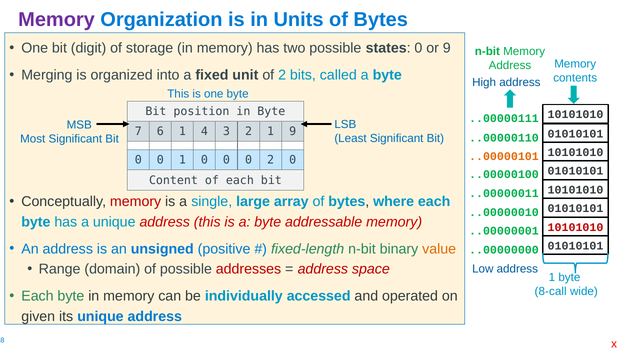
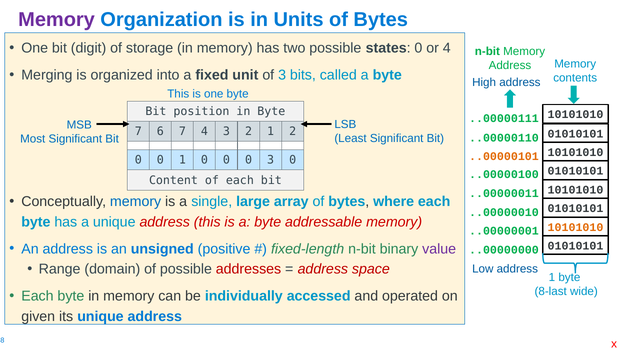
or 9: 9 -> 4 (447, 48)
of 2: 2 -> 3 (282, 75)
6 1: 1 -> 7 (182, 131)
1 9: 9 -> 2 (293, 131)
0 2: 2 -> 3 (271, 160)
memory colour: red -> blue (136, 201)
10101010 colour: red -> orange (576, 227)
value colour: orange -> purple (439, 249)
8-call: 8-call -> 8-last (551, 291)
